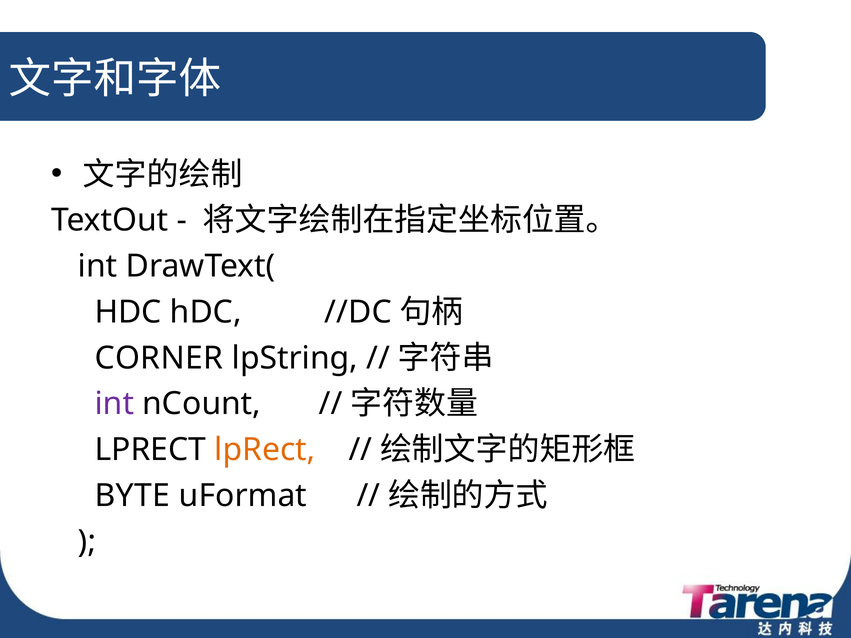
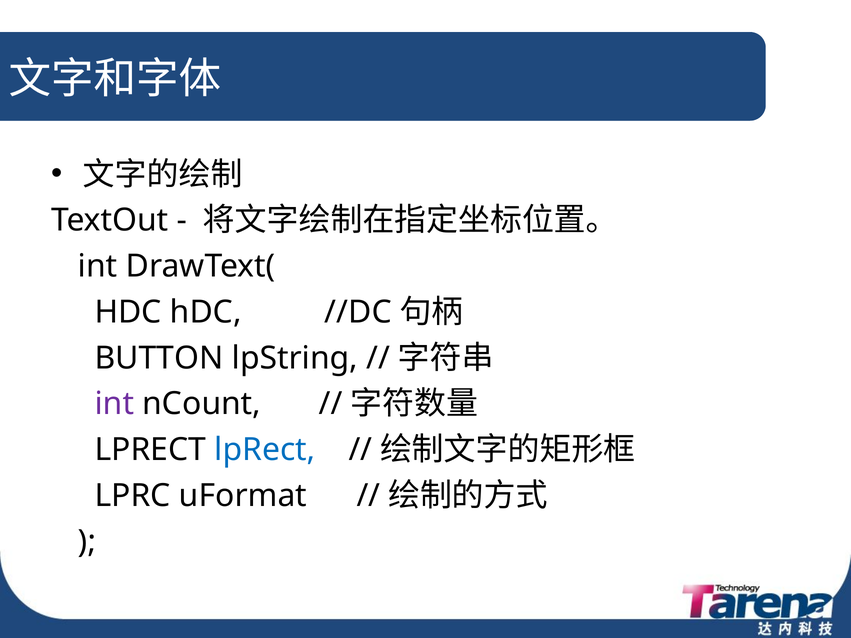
CORNER: CORNER -> BUTTON (159, 358)
lpRect colour: orange -> blue (265, 450)
BYTE: BYTE -> LPRC (133, 496)
